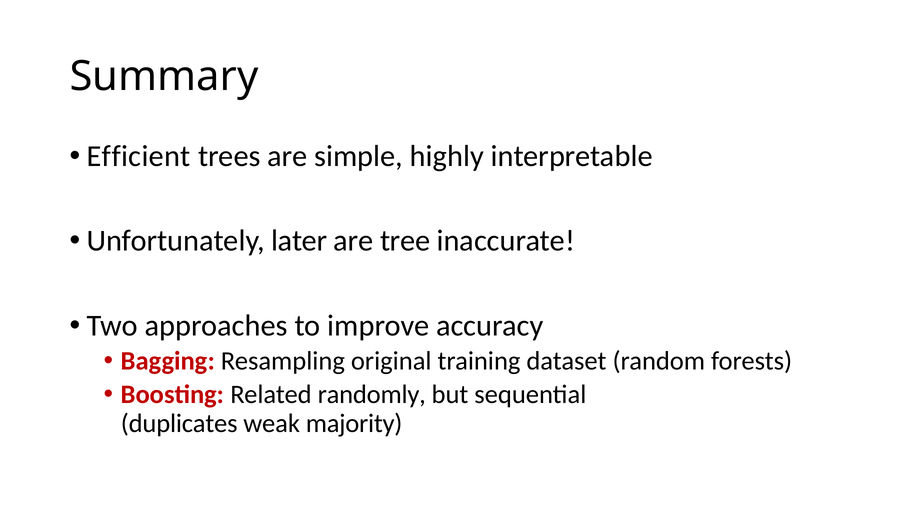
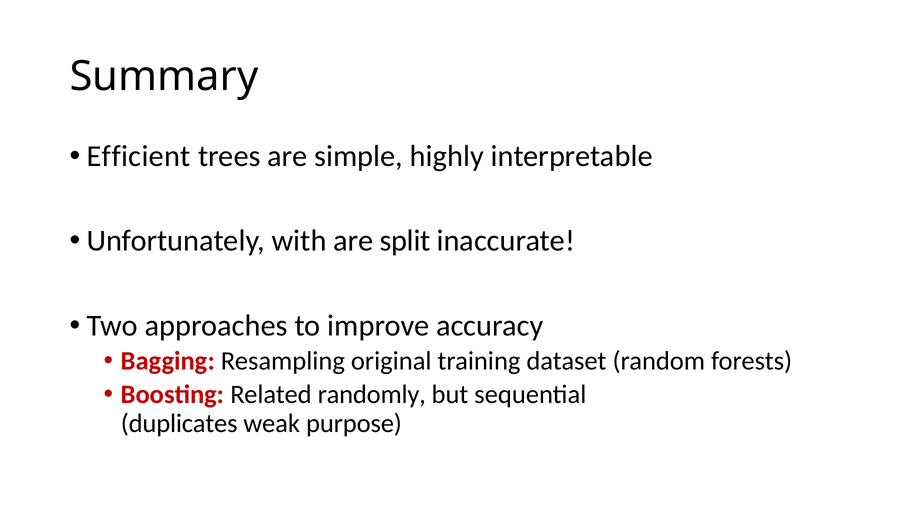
later: later -> with (299, 241)
tree: tree -> split (405, 241)
majority: majority -> purpose (354, 423)
